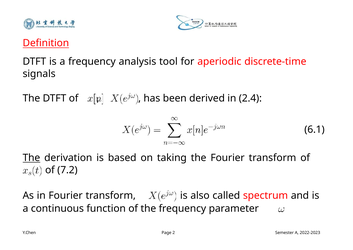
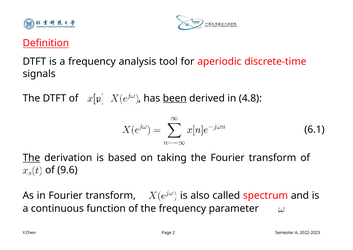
been underline: none -> present (175, 98)
2.4: 2.4 -> 4.8 (250, 98)
7.2: 7.2 -> 9.6 (67, 170)
